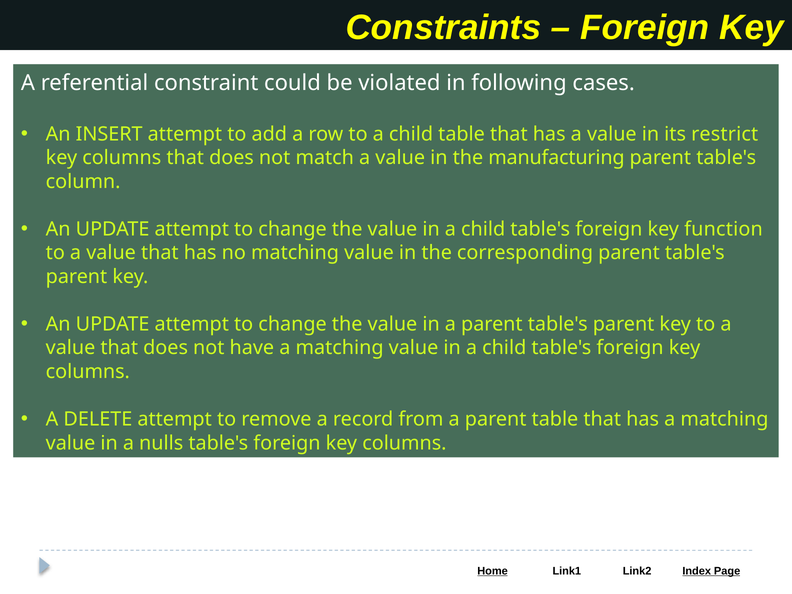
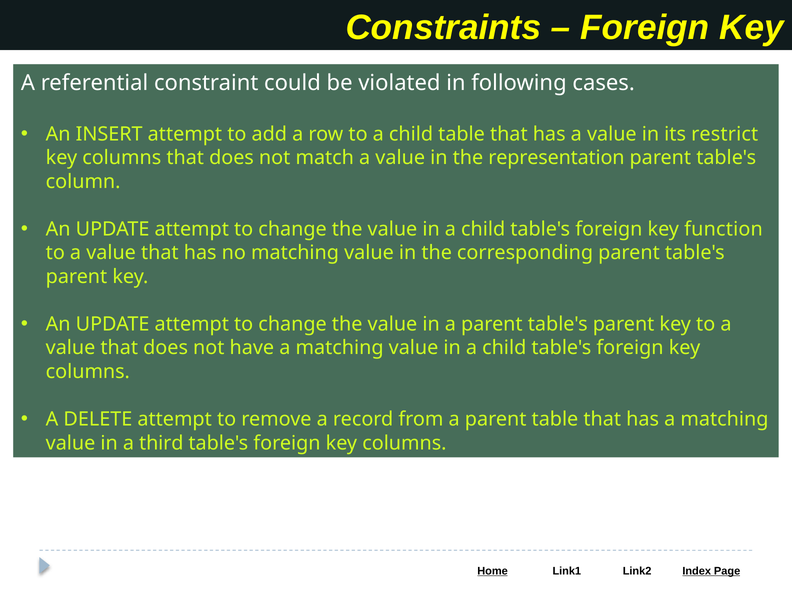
manufacturing: manufacturing -> representation (556, 158)
nulls: nulls -> third (161, 443)
